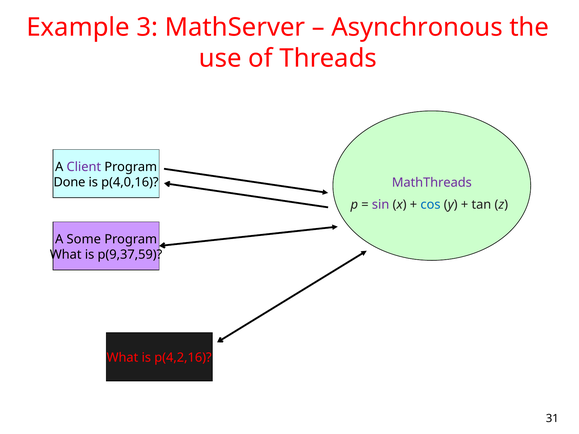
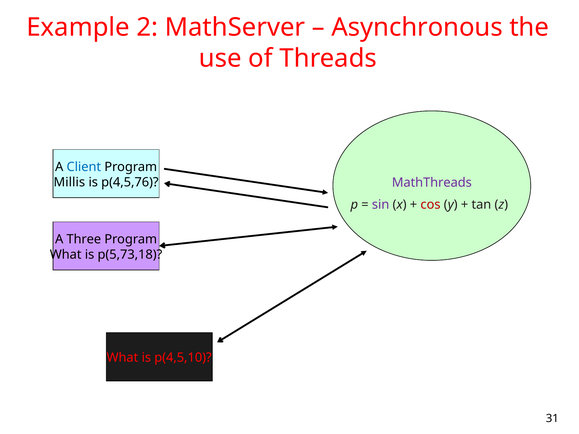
3: 3 -> 2 (147, 27)
Client colour: purple -> blue (84, 167)
Done: Done -> Millis (69, 182)
p(4,0,16: p(4,0,16 -> p(4,5,76 (130, 182)
cos colour: blue -> red (431, 205)
Some: Some -> Three (84, 239)
p(9,37,59: p(9,37,59 -> p(5,73,18 (130, 255)
p(4,2,16: p(4,2,16 -> p(4,5,10 (183, 358)
